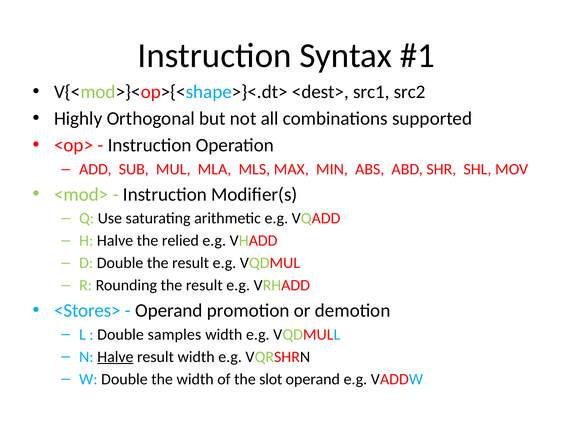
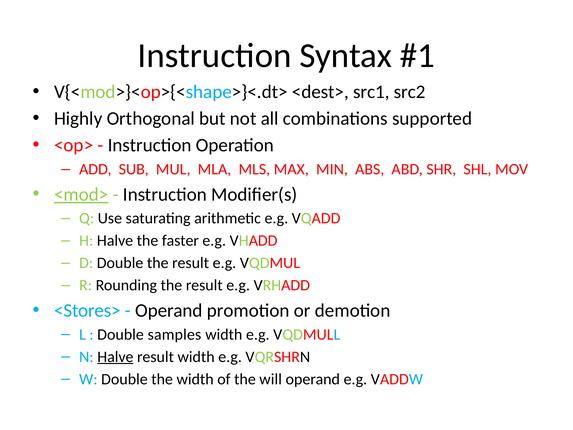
<mod> underline: none -> present (81, 194)
relied: relied -> faster (180, 241)
slot: slot -> will (271, 379)
